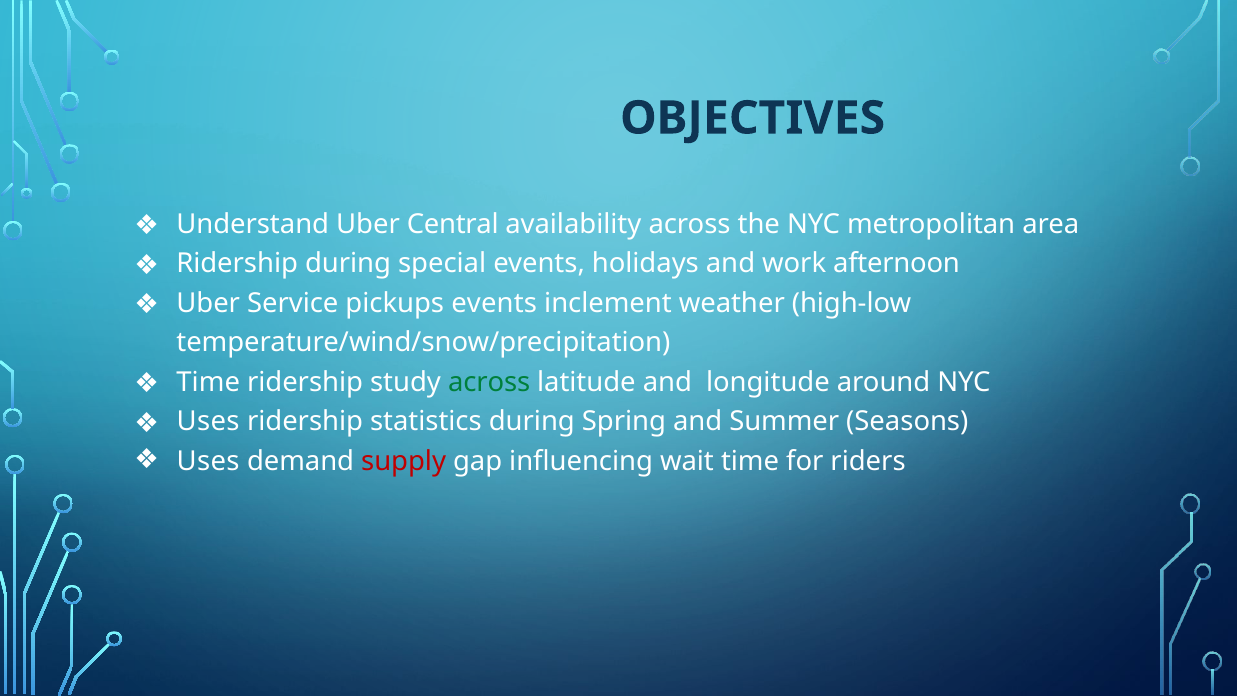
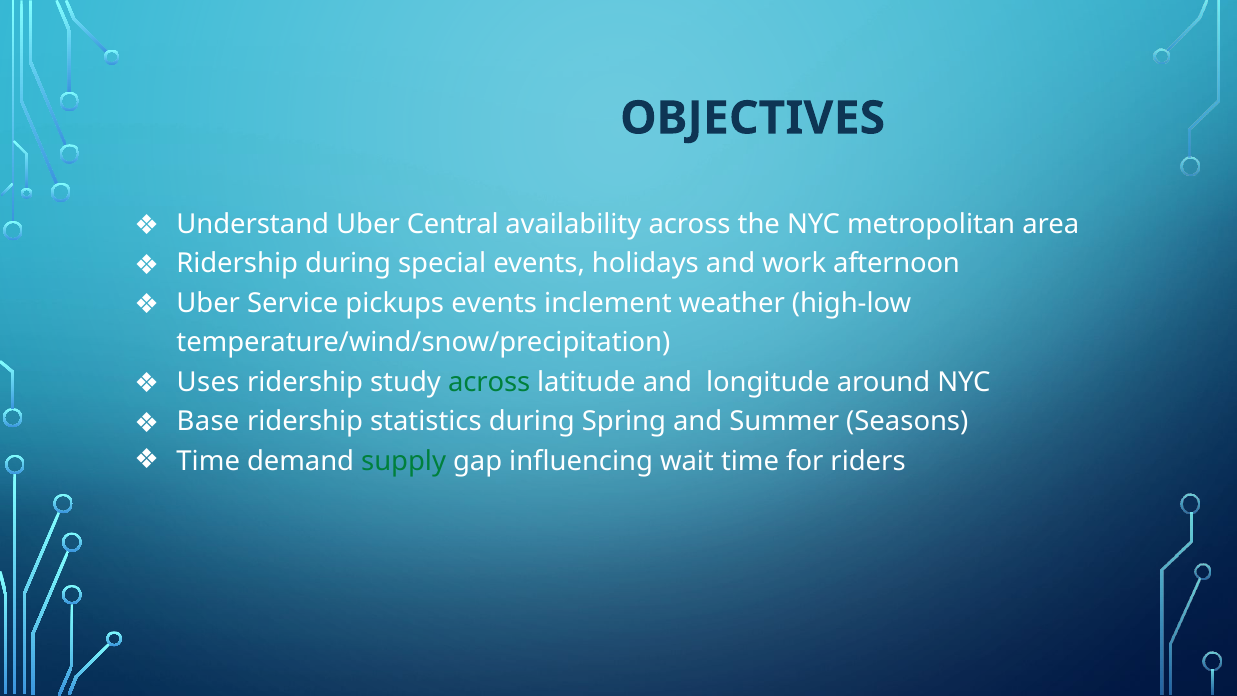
Time: Time -> Uses (208, 382)
Uses: Uses -> Base (208, 422)
Uses: Uses -> Time (208, 461)
supply colour: red -> green (404, 461)
